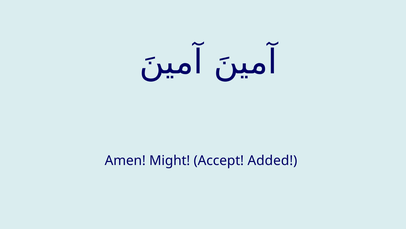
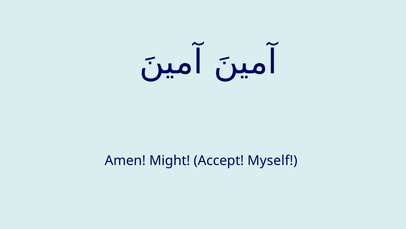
Added: Added -> Myself (272, 160)
